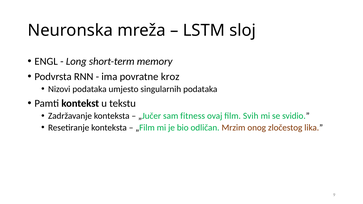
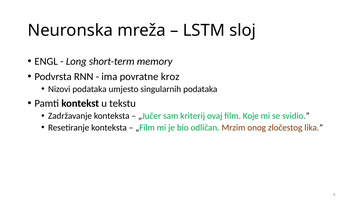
fitness: fitness -> kriterij (193, 116)
Svih: Svih -> Koje (251, 116)
